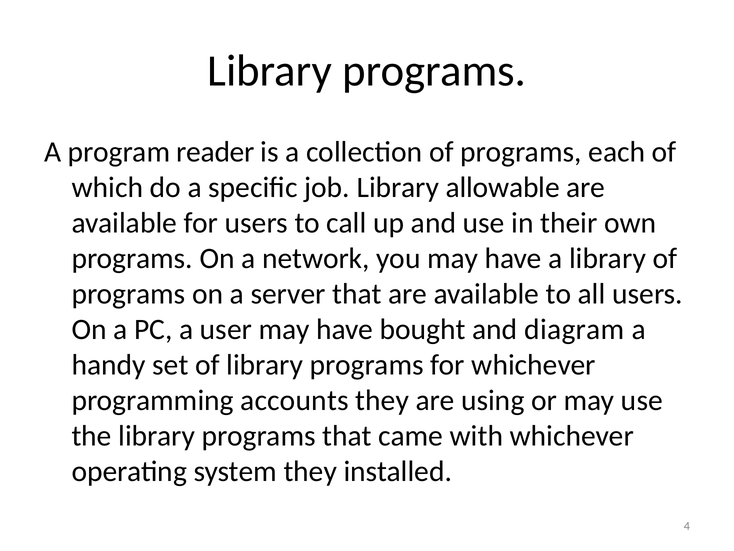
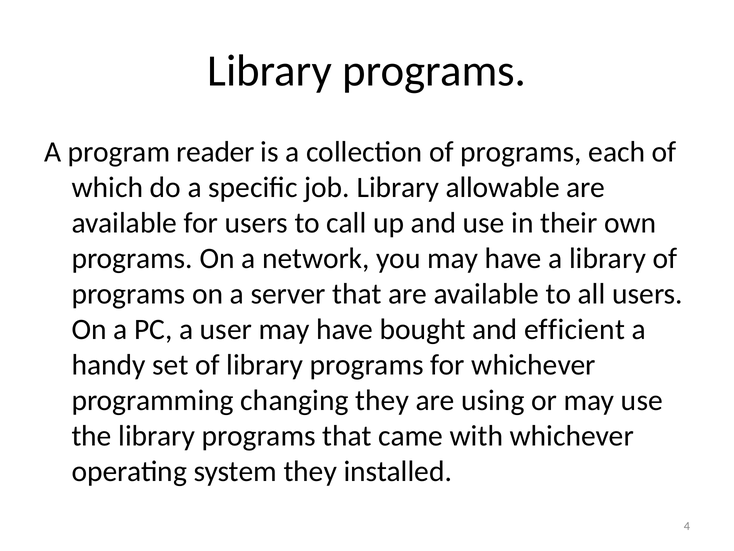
diagram: diagram -> efficient (574, 329)
accounts: accounts -> changing (295, 400)
